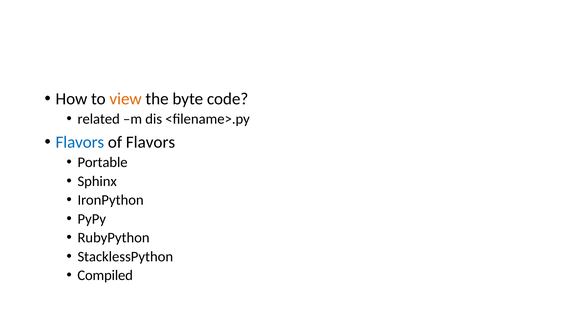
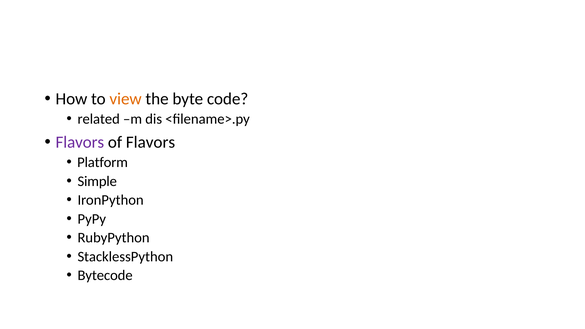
Flavors colour: blue -> purple (80, 142)
Portable: Portable -> Platform (103, 162)
Sphinx: Sphinx -> Simple (97, 181)
Compiled: Compiled -> Bytecode (105, 275)
